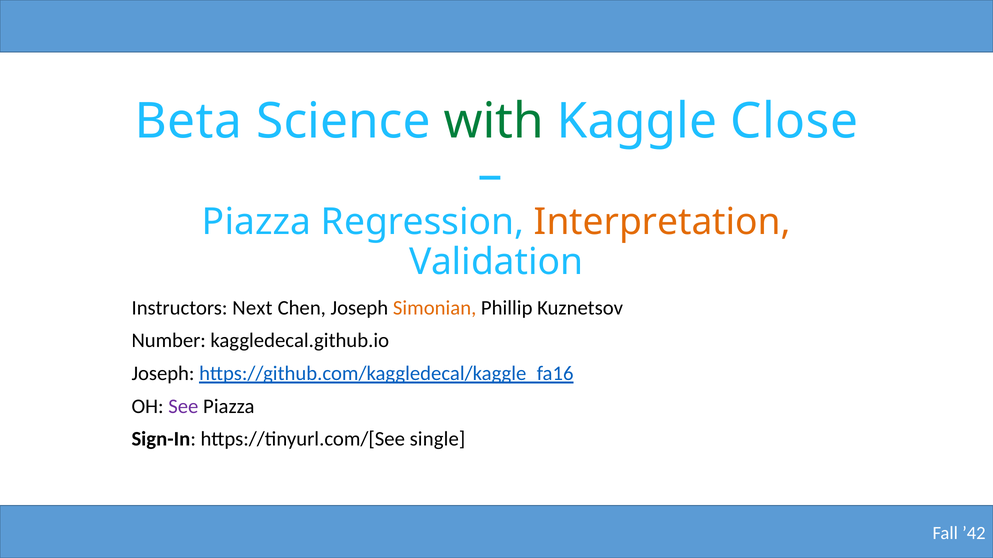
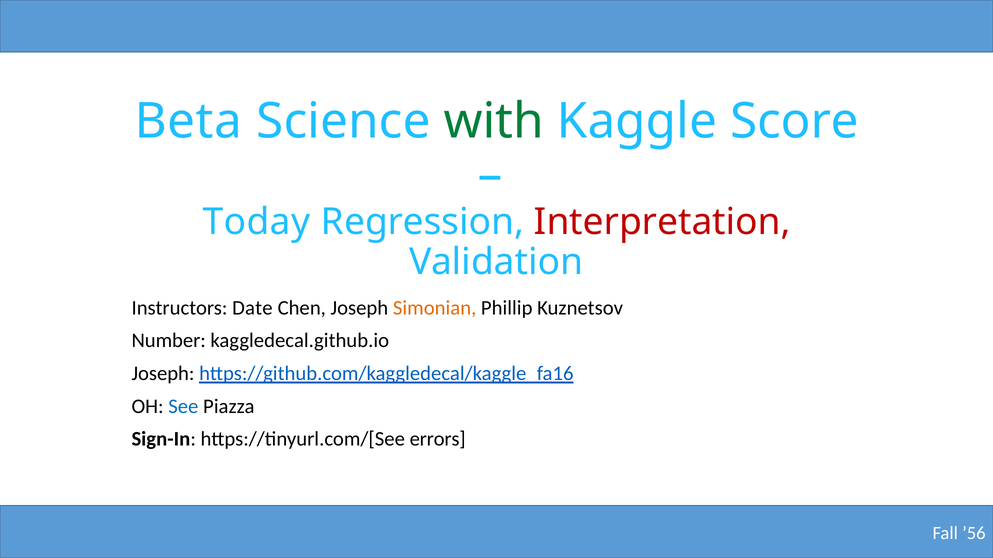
Close: Close -> Score (795, 122)
Piazza: Piazza -> Today (256, 222)
Interpretation colour: orange -> red (662, 222)
Next: Next -> Date (252, 308)
See colour: purple -> blue (183, 407)
single: single -> errors (438, 439)
’42: ’42 -> ’56 (974, 534)
